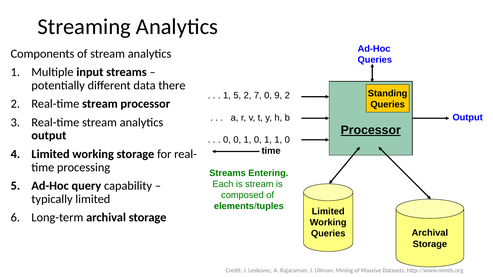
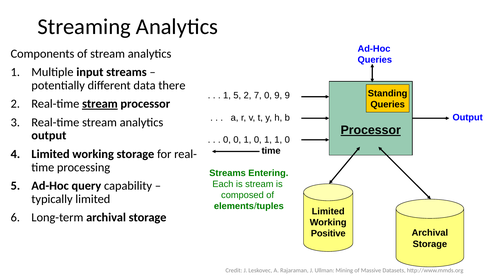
9 2: 2 -> 9 (287, 96)
stream underline: none -> present (100, 104)
Queries: Queries -> Positive (328, 234)
